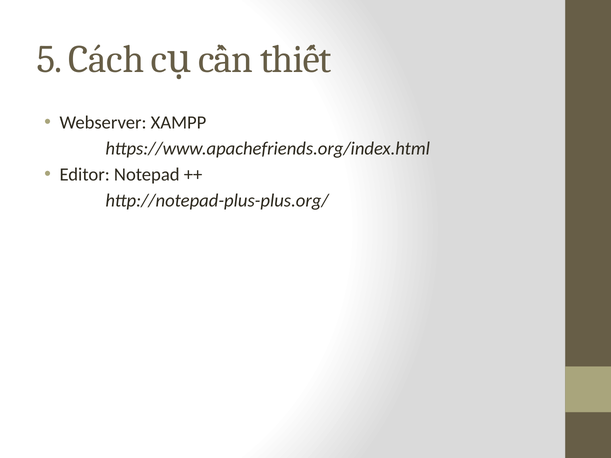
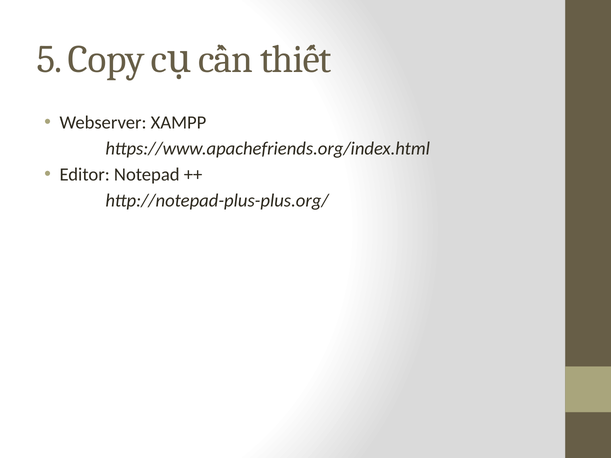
Cách: Cách -> Copy (106, 59)
